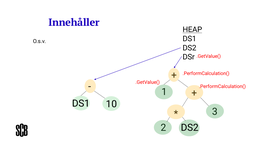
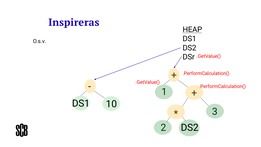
Innehåller: Innehåller -> Inspireras (74, 22)
